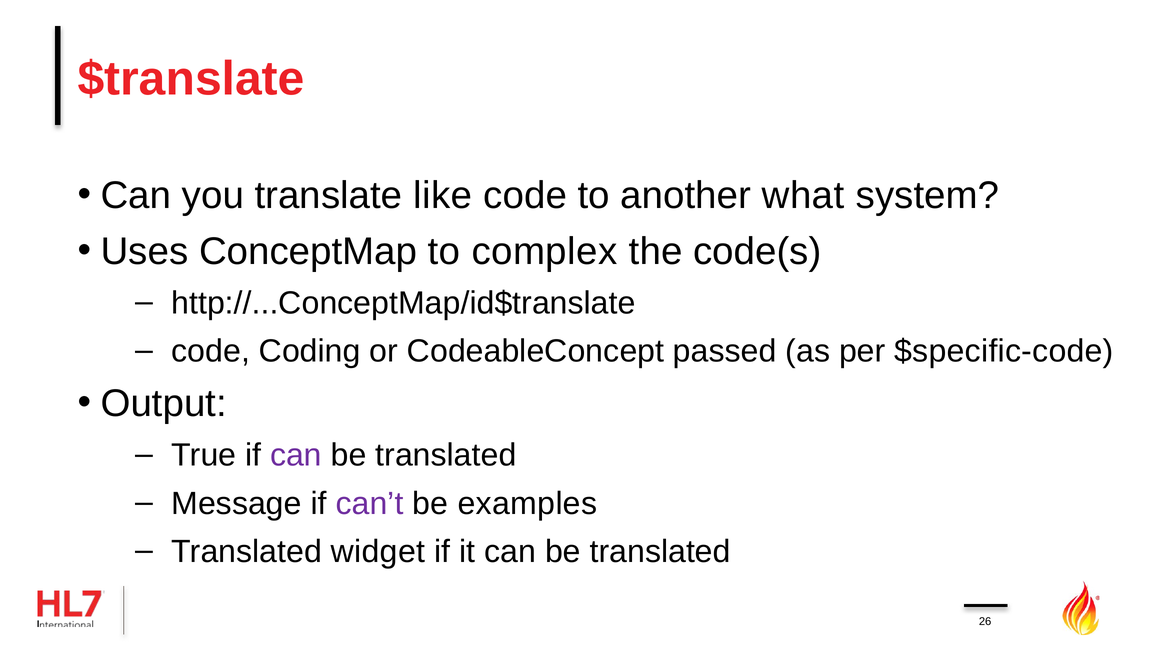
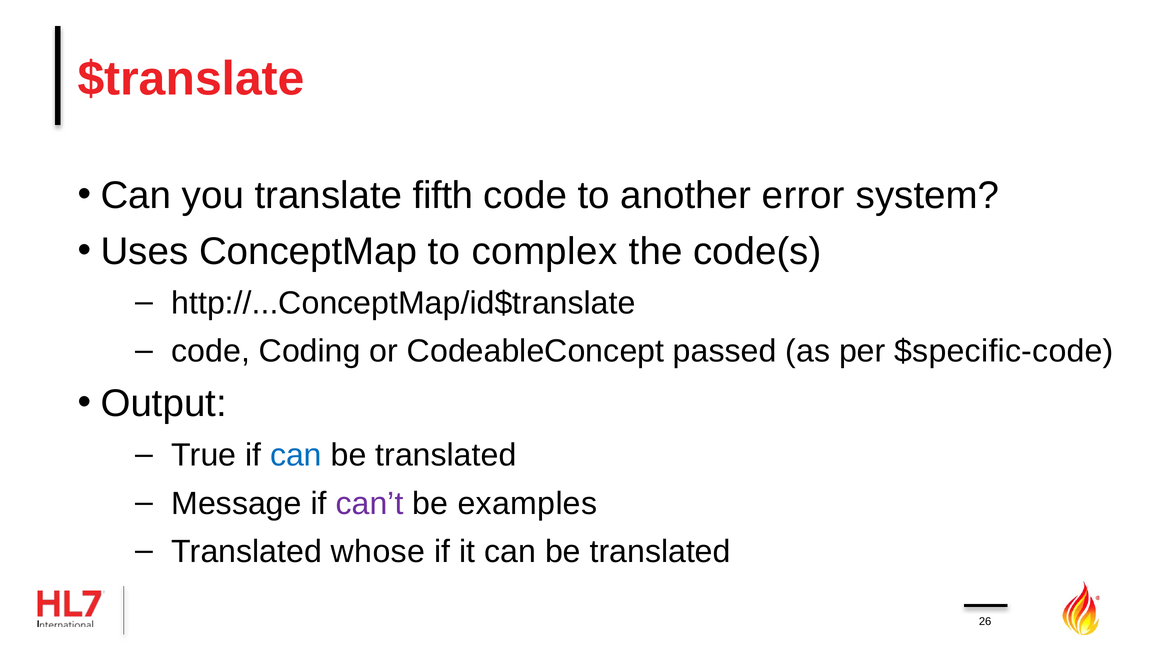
like: like -> fifth (443, 196)
what: what -> error (803, 196)
can colour: purple -> blue (296, 455)
widget: widget -> whose (378, 551)
